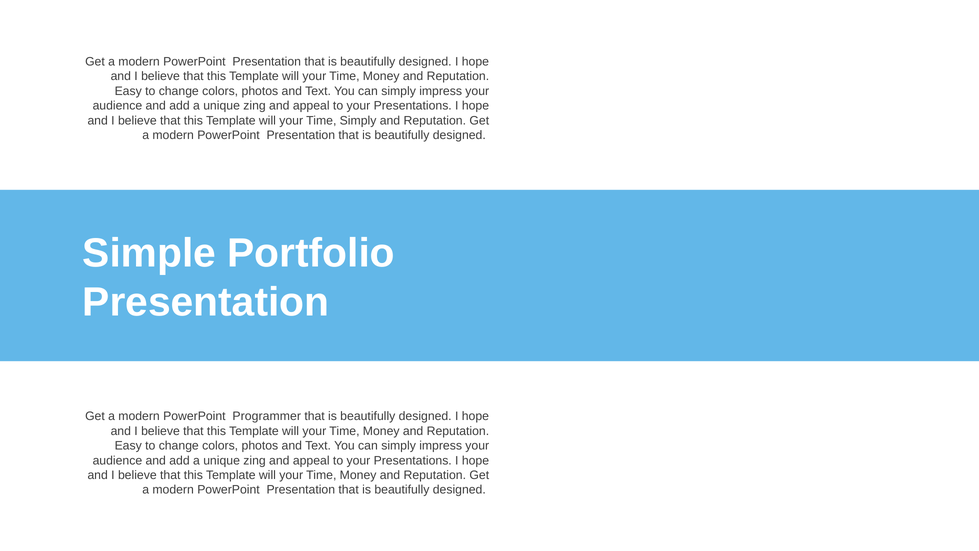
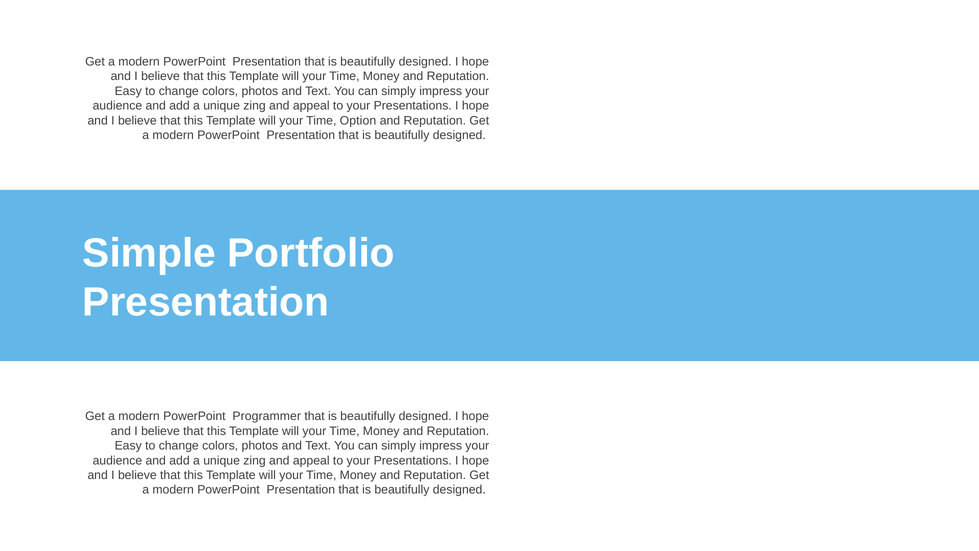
Time Simply: Simply -> Option (358, 120)
